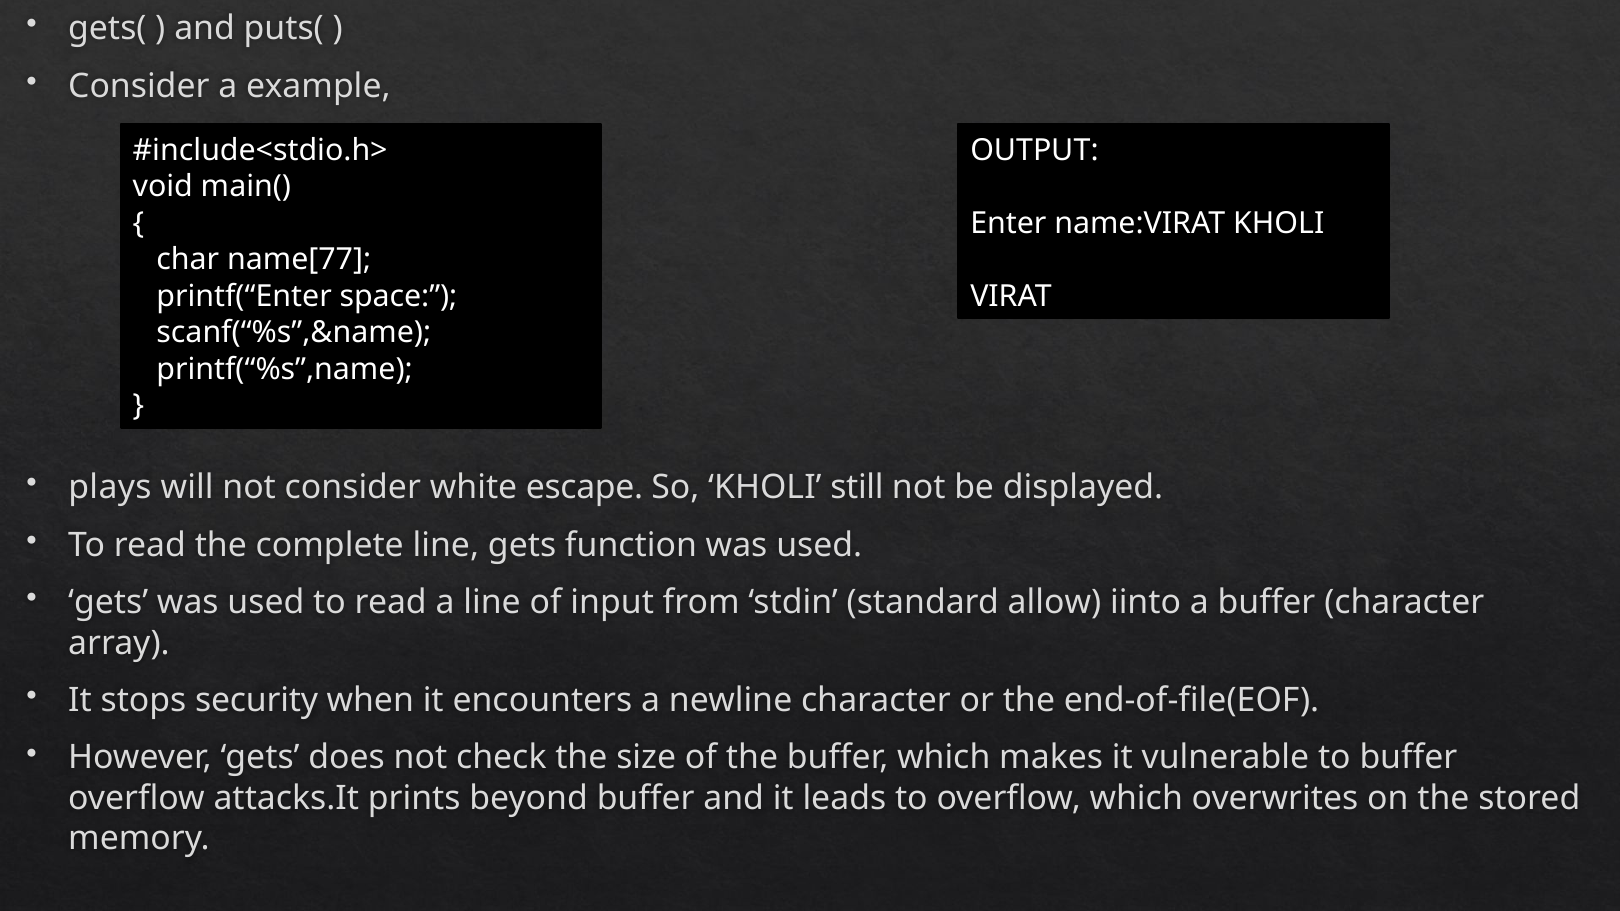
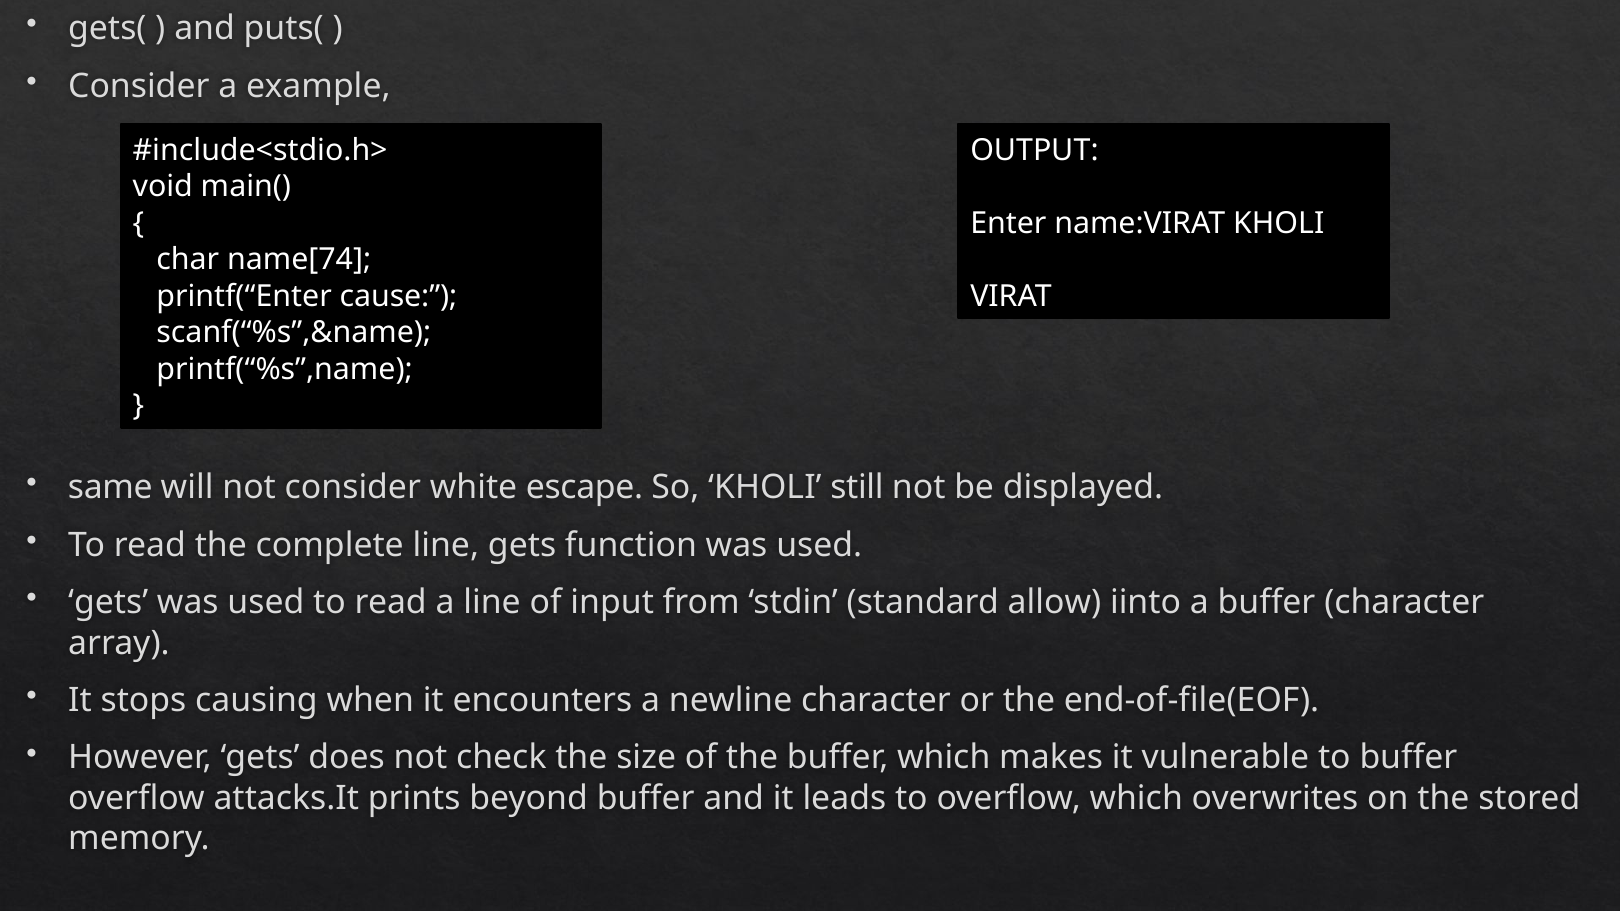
name[77: name[77 -> name[74 (299, 260)
space: space -> cause (398, 296)
plays: plays -> same (110, 488)
security: security -> causing (256, 701)
